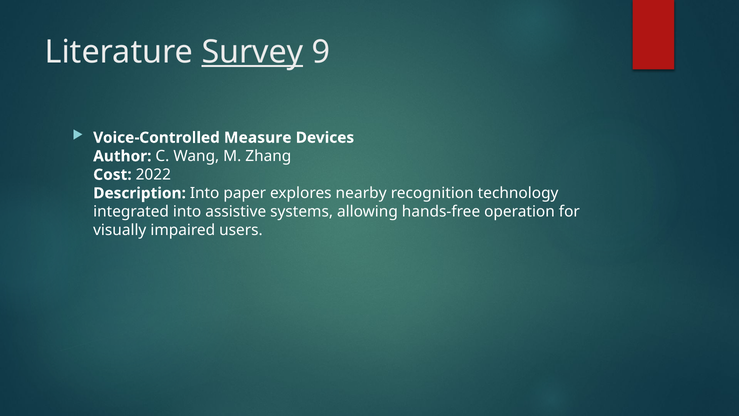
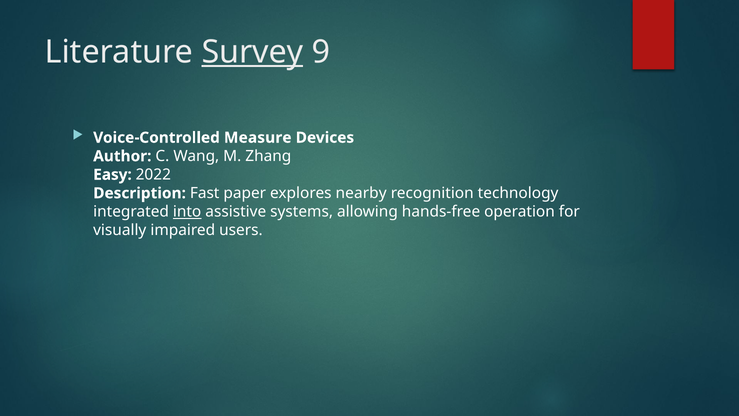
Cost: Cost -> Easy (112, 175)
Description Into: Into -> Fast (205, 193)
into underline: none -> present (187, 212)
